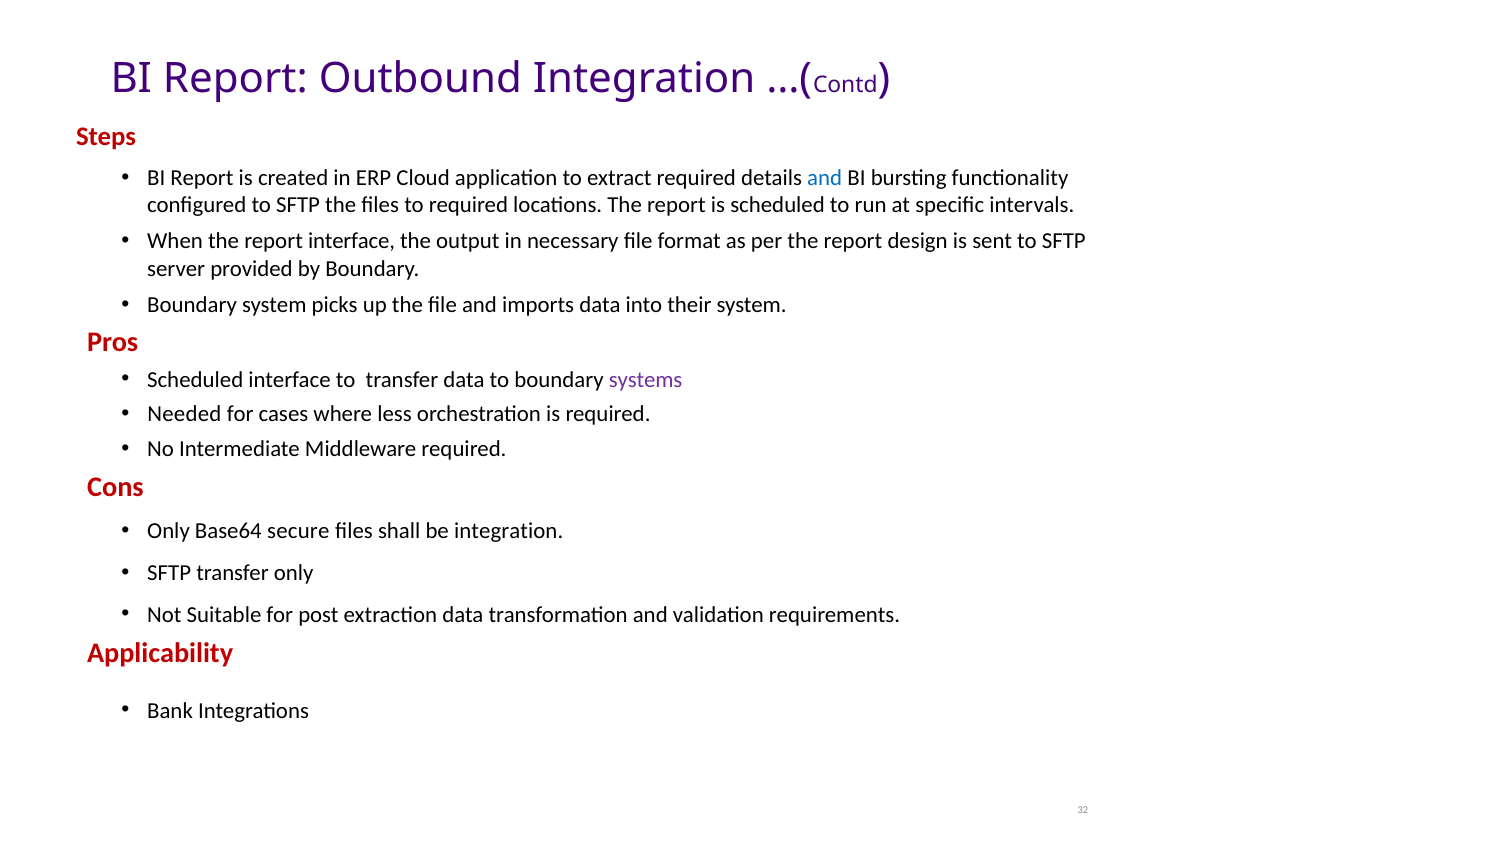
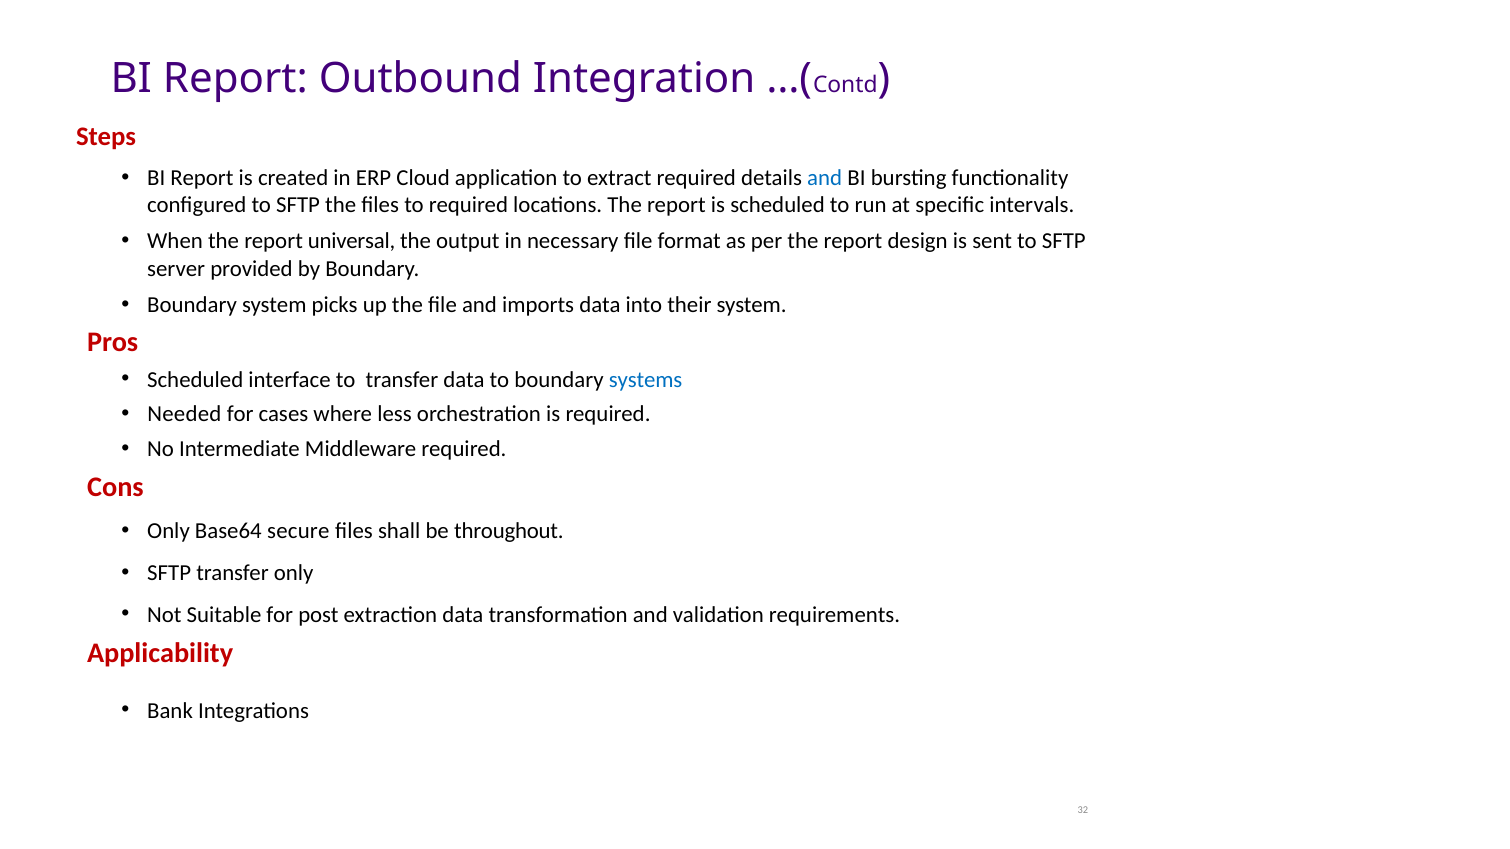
report interface: interface -> universal (352, 241)
systems colour: purple -> blue (646, 380)
be integration: integration -> throughout (509, 532)
